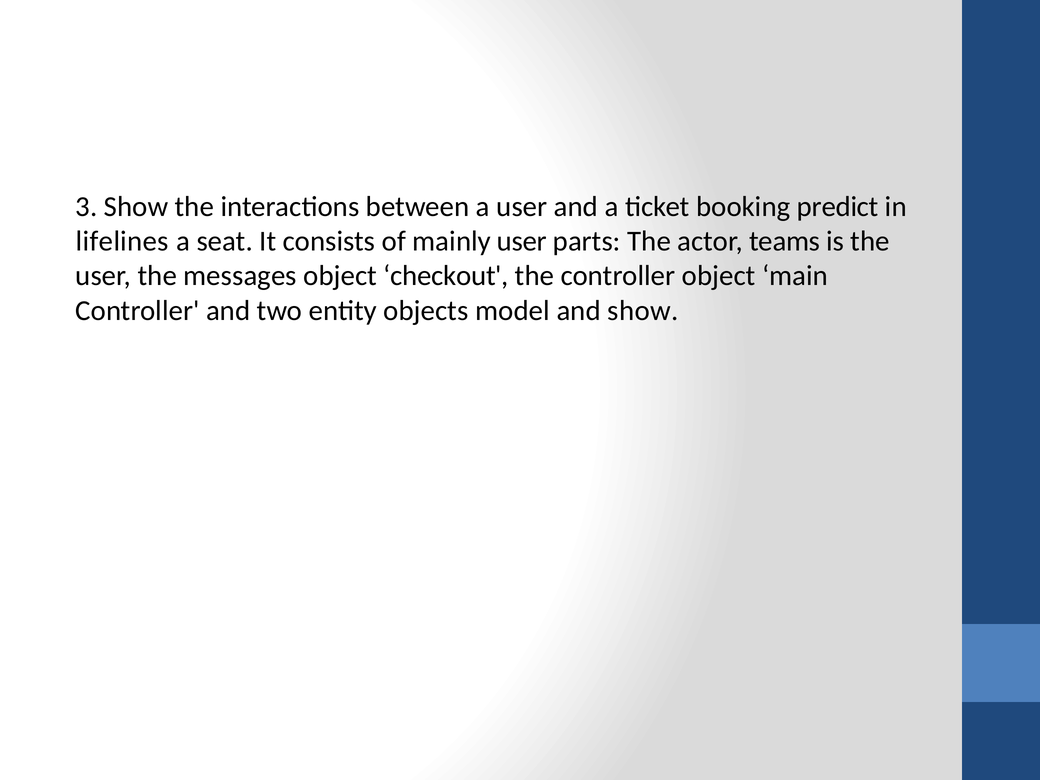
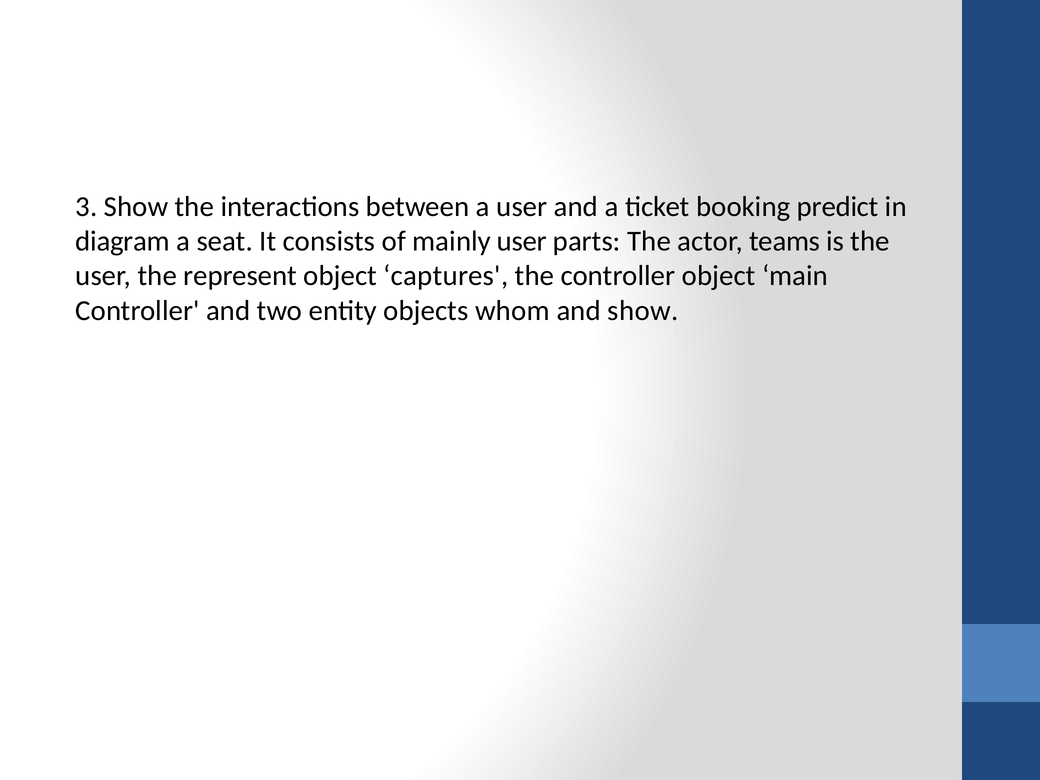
lifelines: lifelines -> diagram (123, 241)
messages: messages -> represent (240, 276)
checkout: checkout -> captures (446, 276)
model: model -> whom (512, 311)
